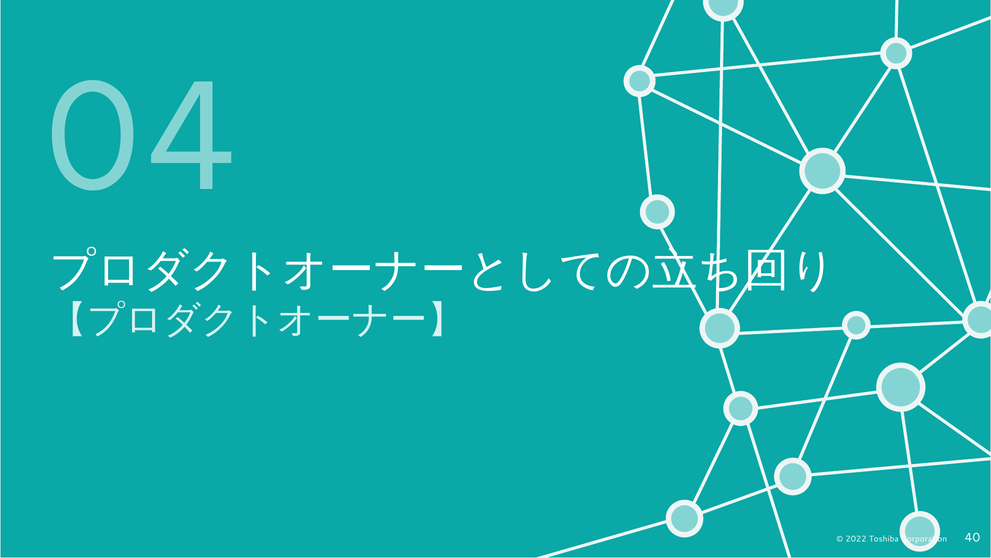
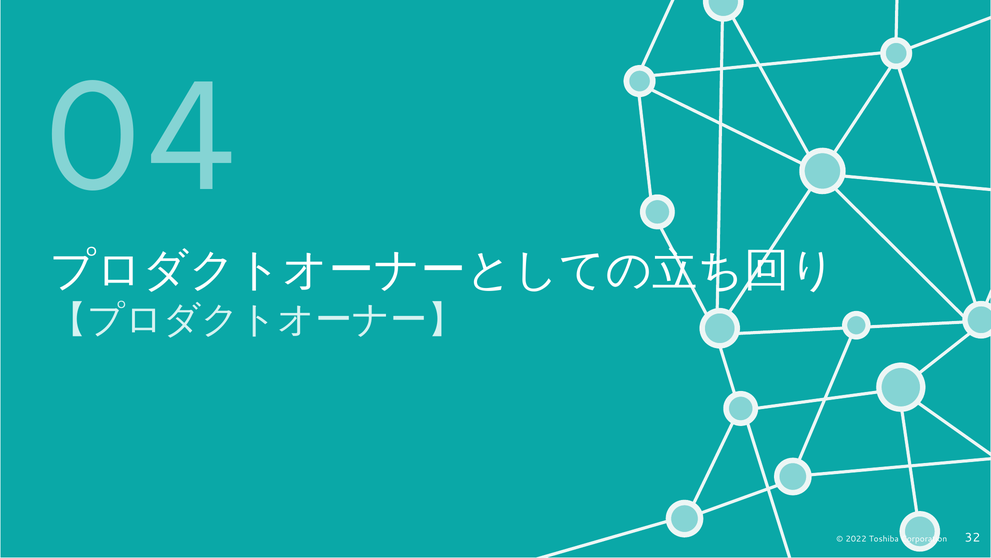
40: 40 -> 32 (972, 537)
